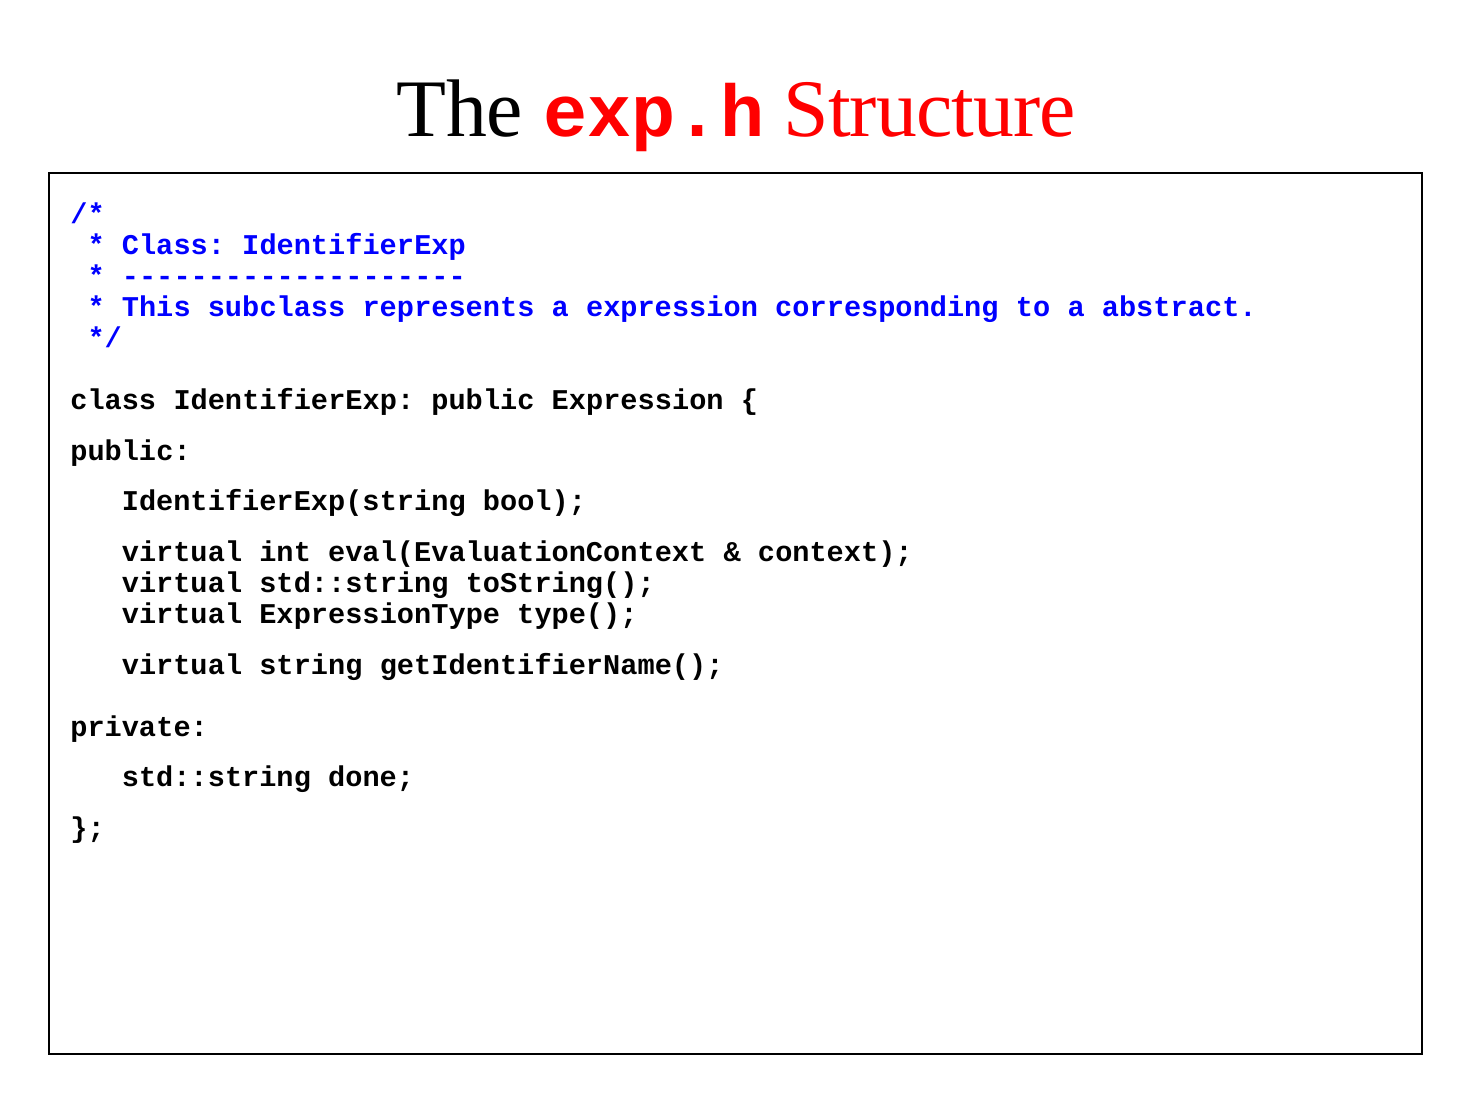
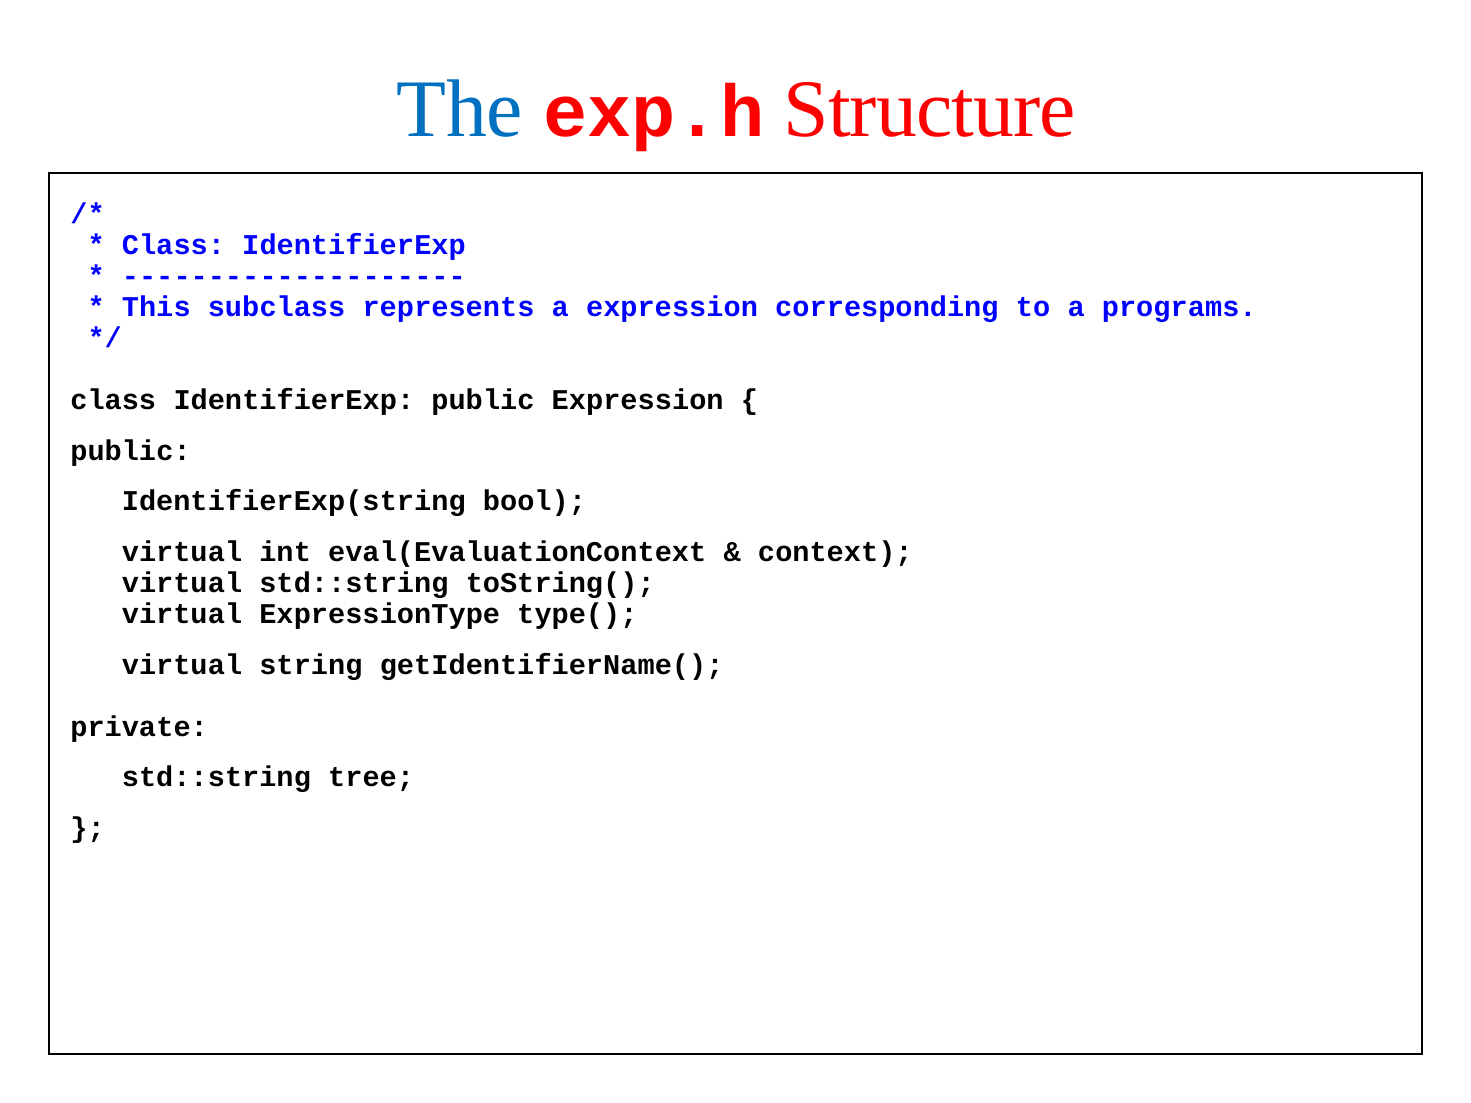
The colour: black -> blue (460, 110)
abstract: abstract -> programs (1179, 307)
done: done -> tree (371, 778)
